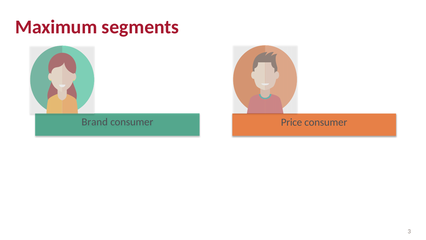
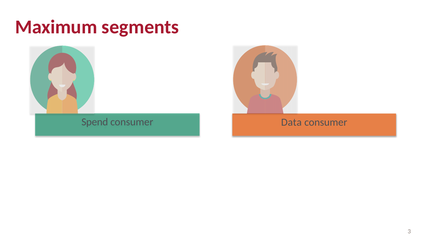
Brand: Brand -> Spend (95, 122)
Price: Price -> Data (291, 122)
